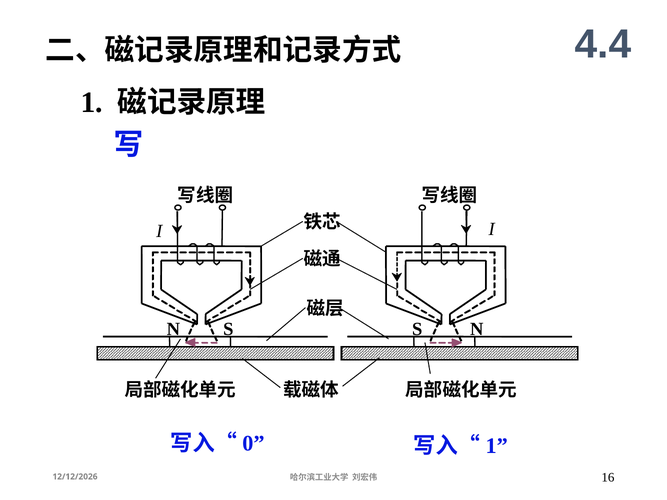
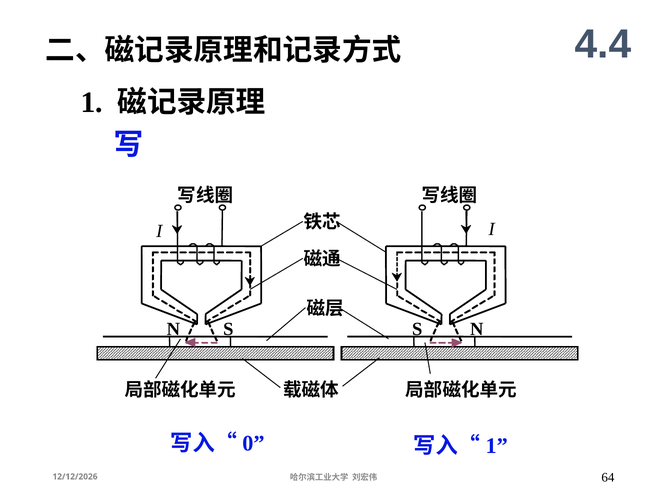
16: 16 -> 64 (608, 478)
